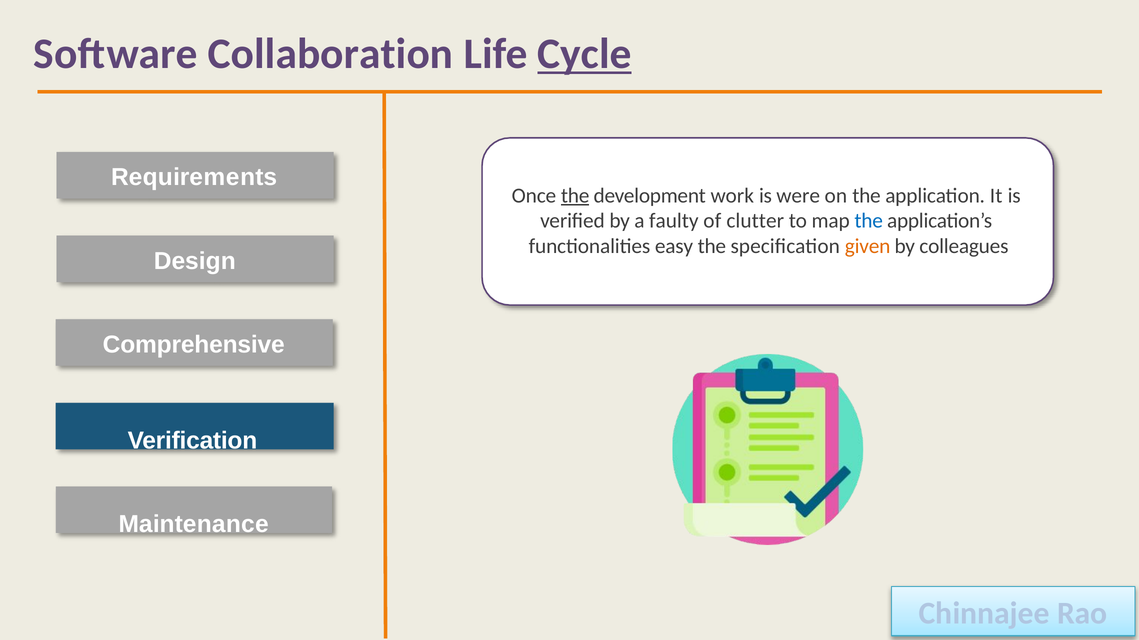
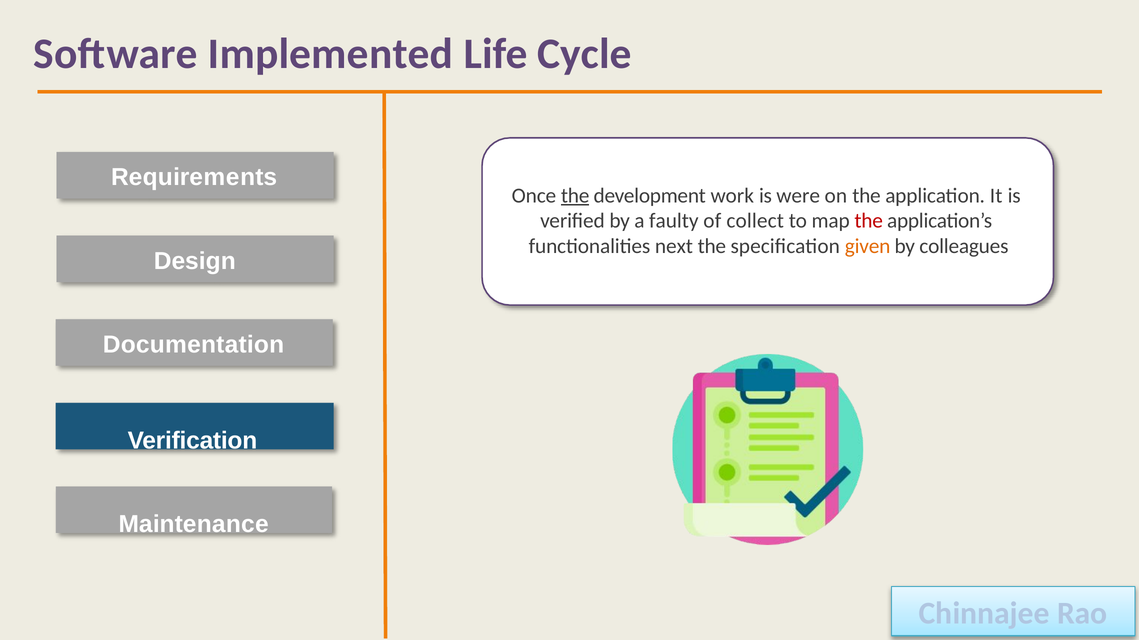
Collaboration: Collaboration -> Implemented (330, 54)
Cycle underline: present -> none (585, 54)
clutter: clutter -> collect (755, 221)
the colour: blue -> red (869, 221)
easy: easy -> next (674, 246)
Comprehensive: Comprehensive -> Documentation (193, 345)
